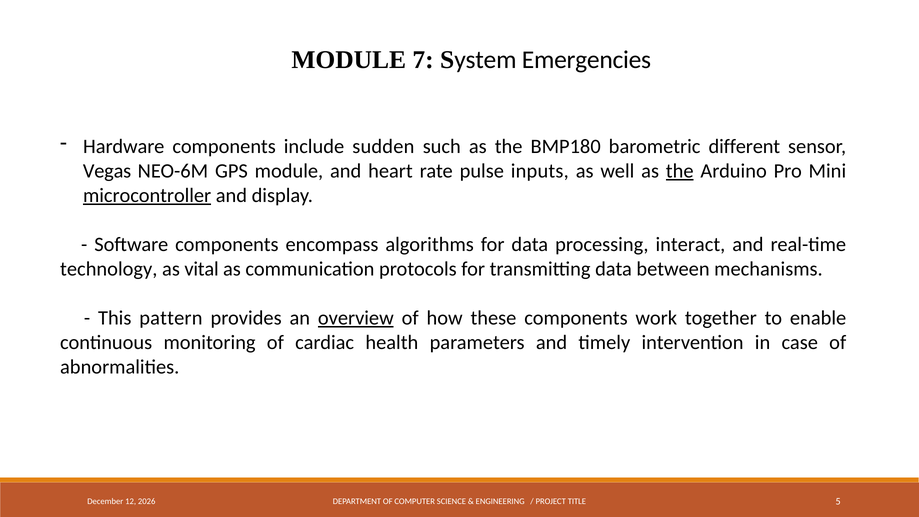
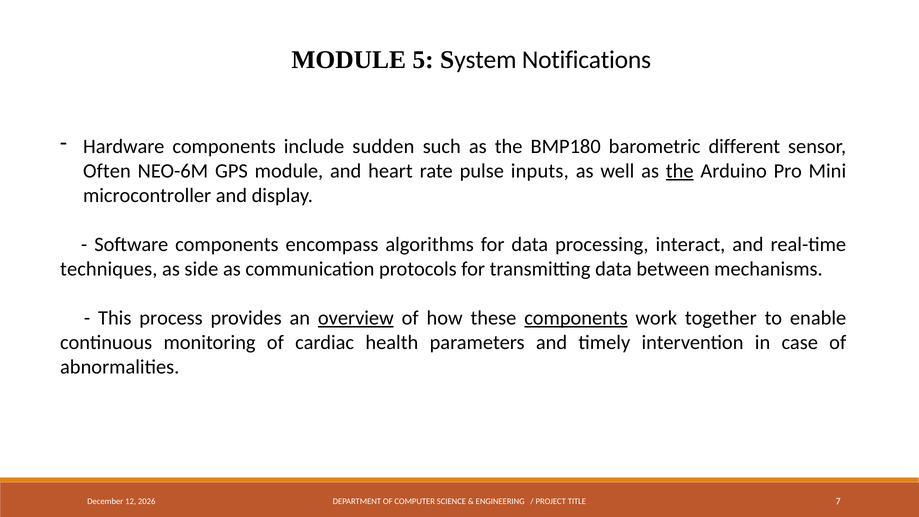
7: 7 -> 5 (423, 60)
Emergencies: Emergencies -> Notifications (586, 60)
Vegas: Vegas -> Often (107, 171)
microcontroller underline: present -> none (147, 195)
technology: technology -> techniques (109, 269)
vital: vital -> side (201, 269)
pattern: pattern -> process (171, 318)
components underline: none -> present (576, 318)
5: 5 -> 7 (838, 501)
